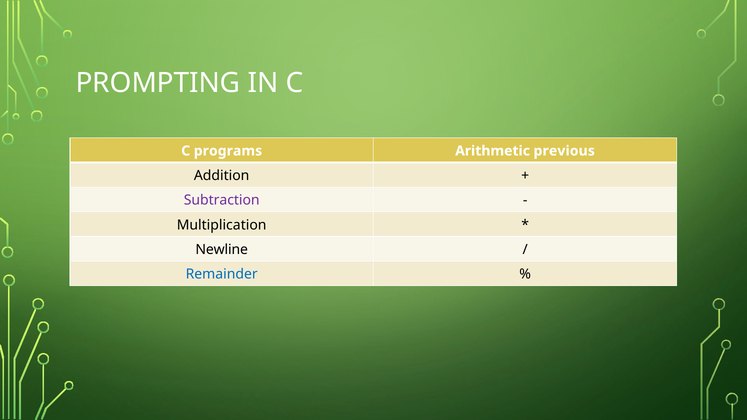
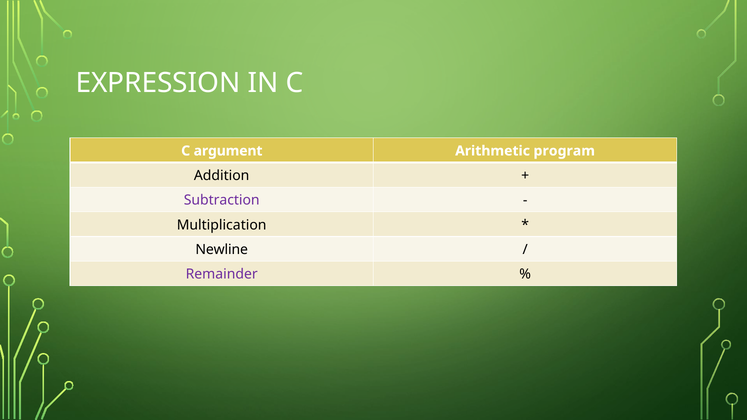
PROMPTING: PROMPTING -> EXPRESSION (158, 83)
programs: programs -> argument (228, 151)
previous: previous -> program (564, 151)
Remainder colour: blue -> purple (222, 274)
